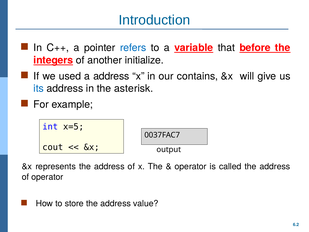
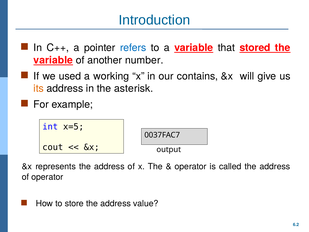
before: before -> stored (255, 48)
integers: integers -> variable (53, 60)
initialize: initialize -> number (144, 60)
a address: address -> working (111, 76)
its colour: blue -> orange (39, 88)
